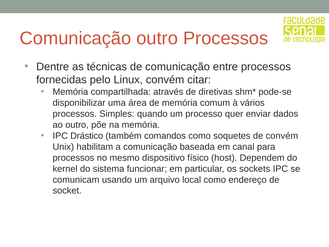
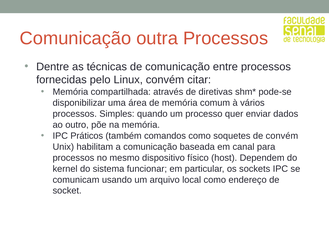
Comunicação outro: outro -> outra (157, 38)
Drástico: Drástico -> Práticos (87, 136)
